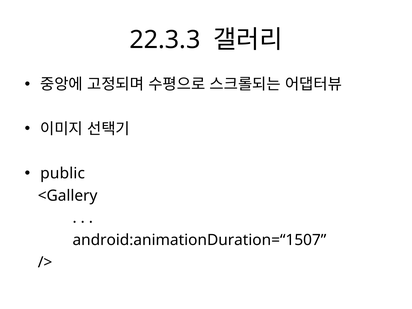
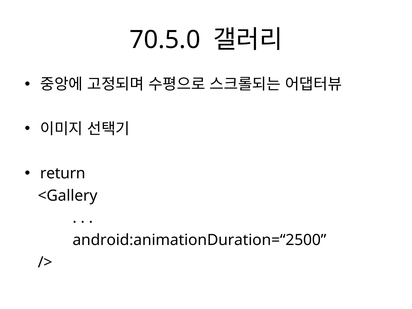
22.3.3: 22.3.3 -> 70.5.0 (165, 40)
public: public -> return (63, 173)
android:animationDuration=“1507: android:animationDuration=“1507 -> android:animationDuration=“2500 (199, 240)
